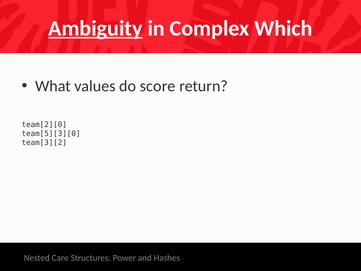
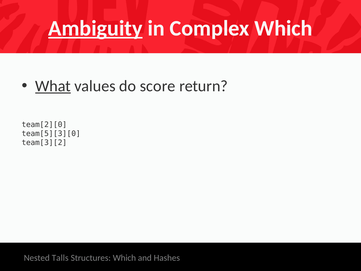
What underline: none -> present (53, 86)
Care: Care -> Talls (60, 258)
Structures Power: Power -> Which (124, 258)
